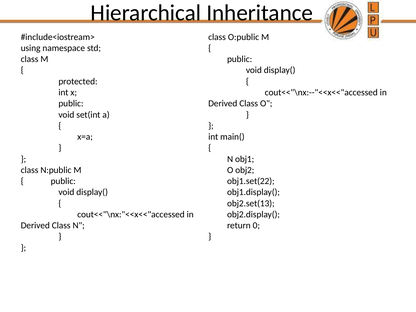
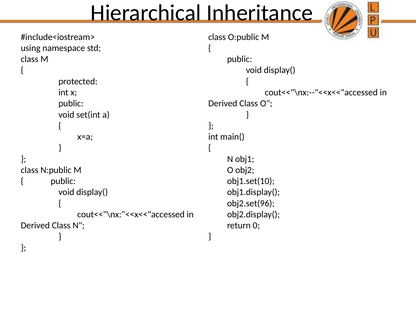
obj1.set(22: obj1.set(22 -> obj1.set(10 (251, 181)
obj2.set(13: obj2.set(13 -> obj2.set(96 (251, 203)
